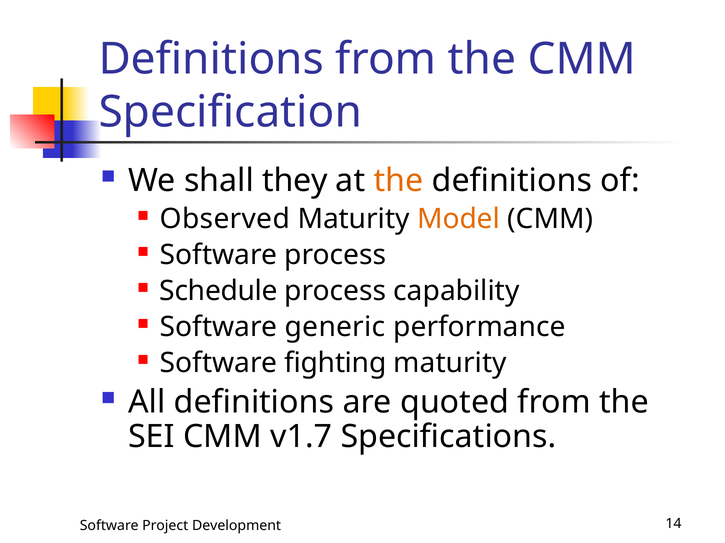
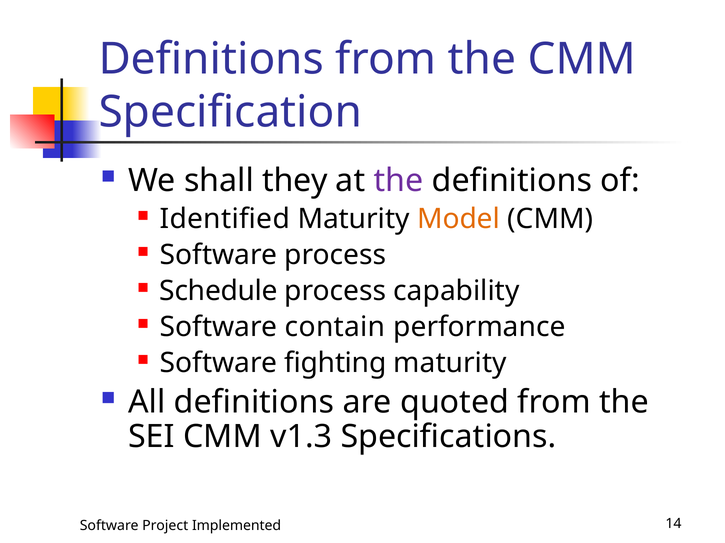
the colour: orange -> purple (398, 181)
Observed: Observed -> Identified (225, 219)
generic: generic -> contain (335, 327)
v1.7: v1.7 -> v1.3 (301, 437)
Development: Development -> Implemented (237, 527)
